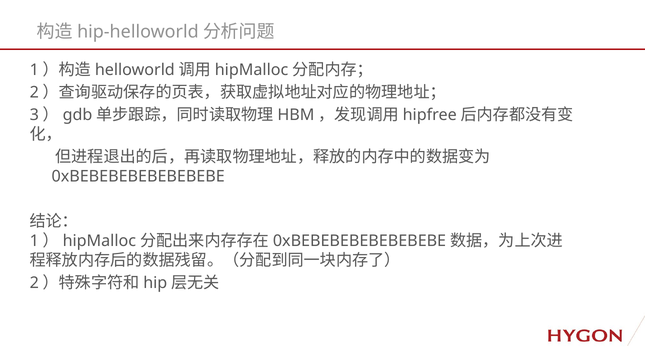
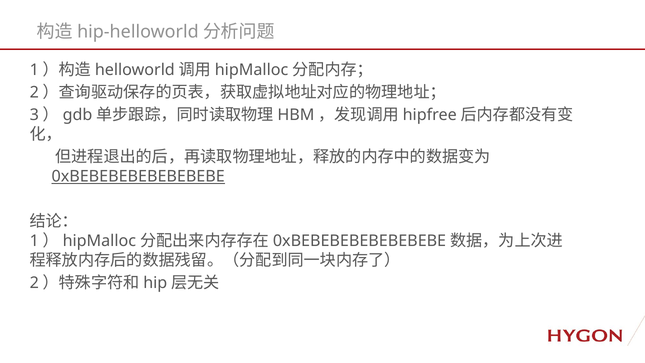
0xBEBEBEBEBEBEBEBE underline: none -> present (138, 176)
